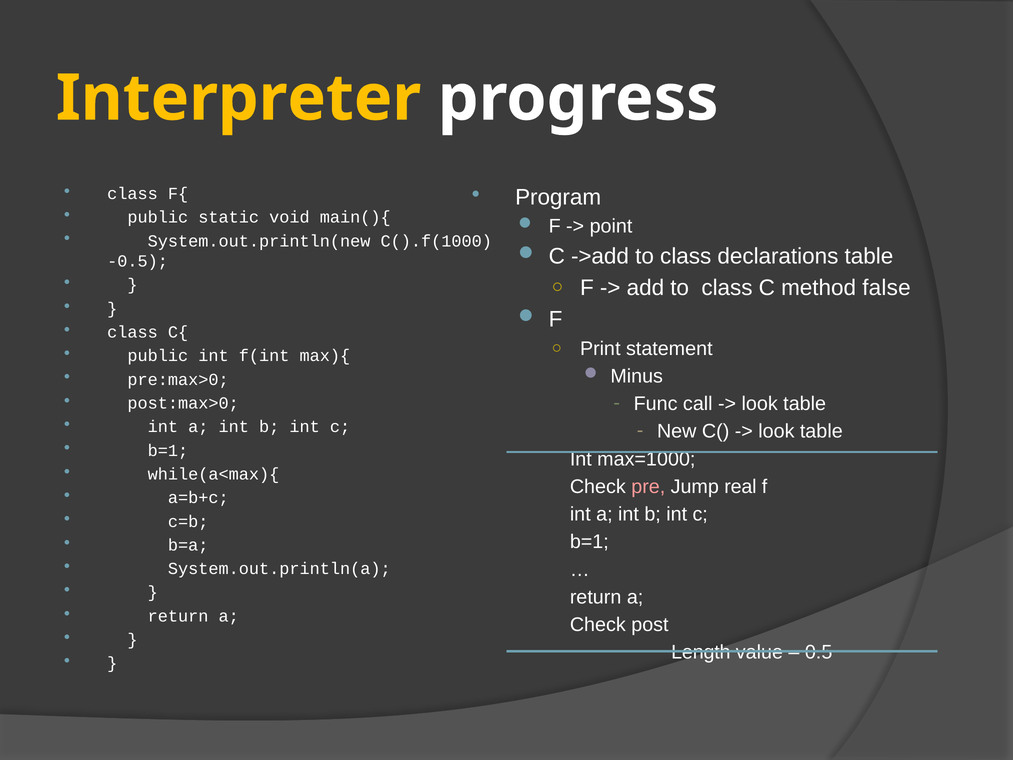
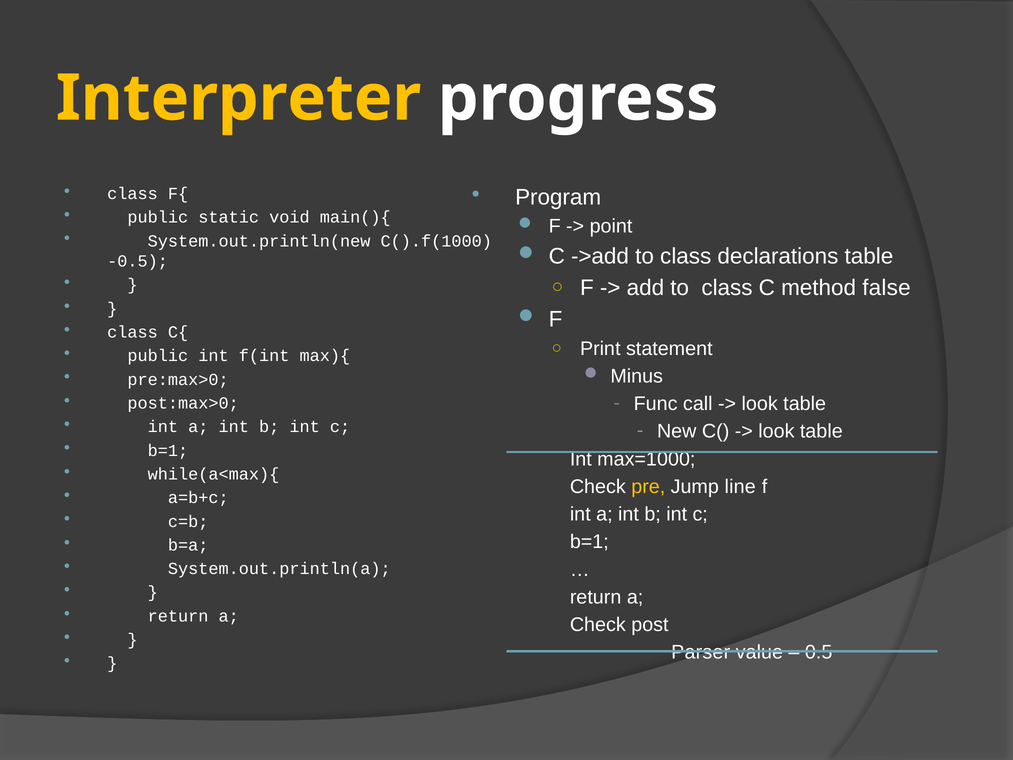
pre colour: pink -> yellow (648, 487)
real: real -> line (740, 487)
Length: Length -> Parser (701, 652)
